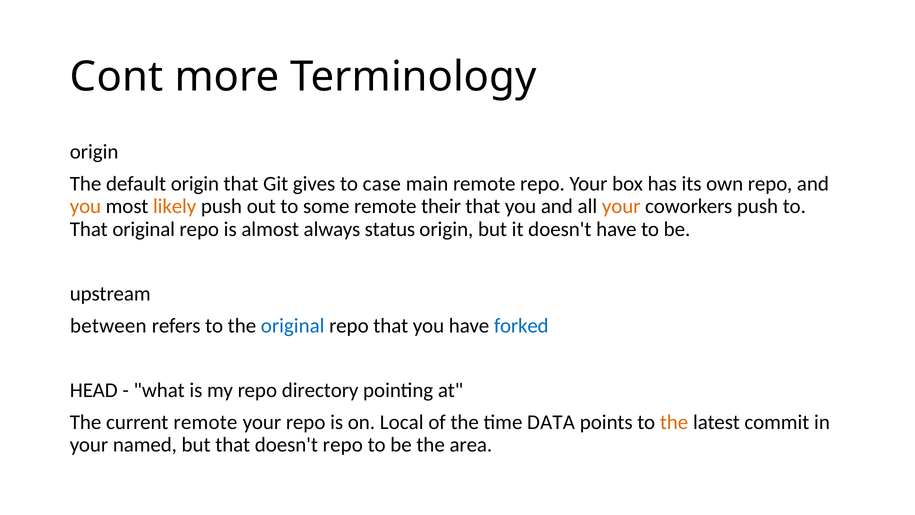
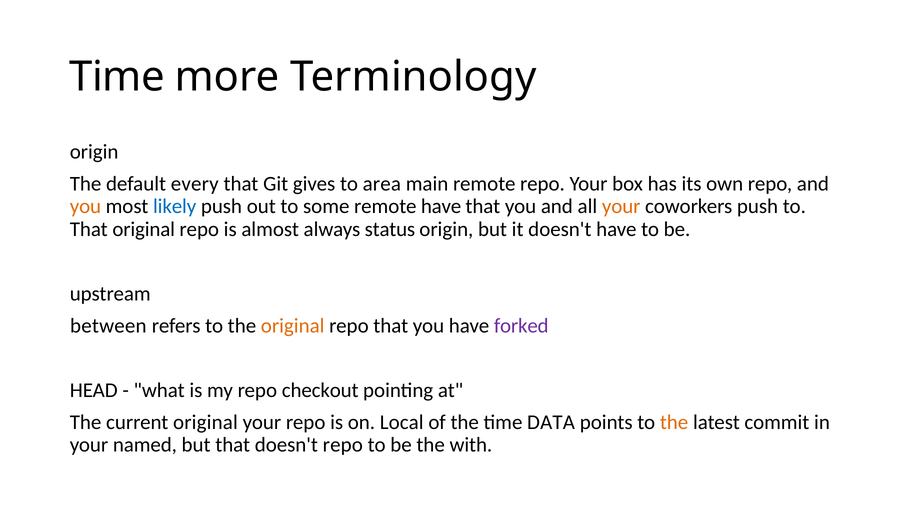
Cont: Cont -> Time (117, 77)
default origin: origin -> every (195, 184)
case: case -> area (382, 184)
likely colour: orange -> blue (175, 206)
remote their: their -> have (441, 206)
original colour: blue -> orange (293, 326)
forked colour: blue -> purple (521, 326)
directory: directory -> checkout (320, 390)
current remote: remote -> original (205, 422)
area: area -> with (471, 445)
